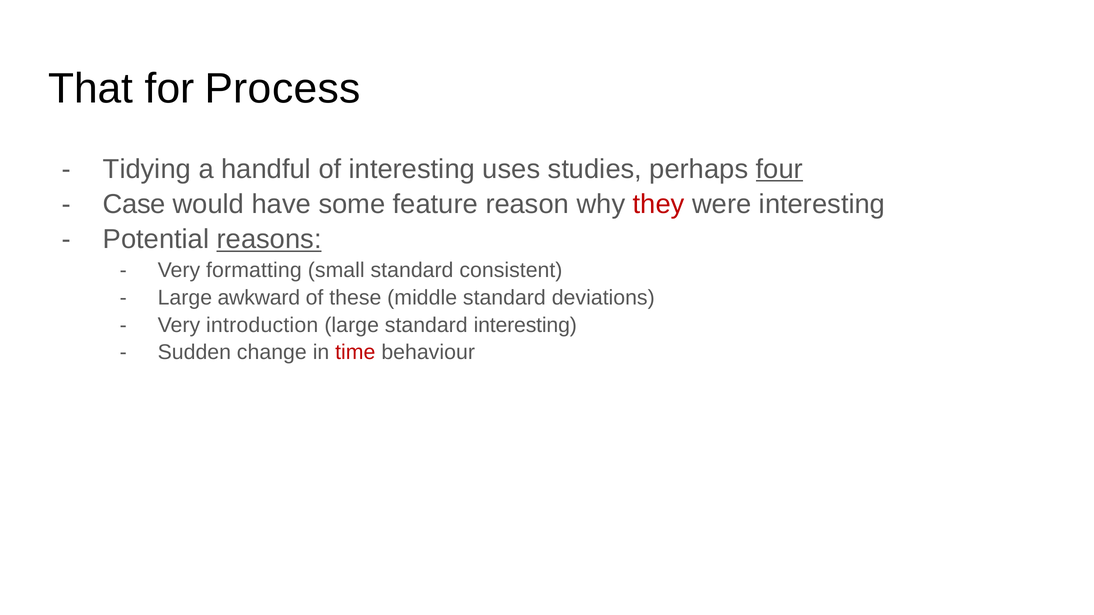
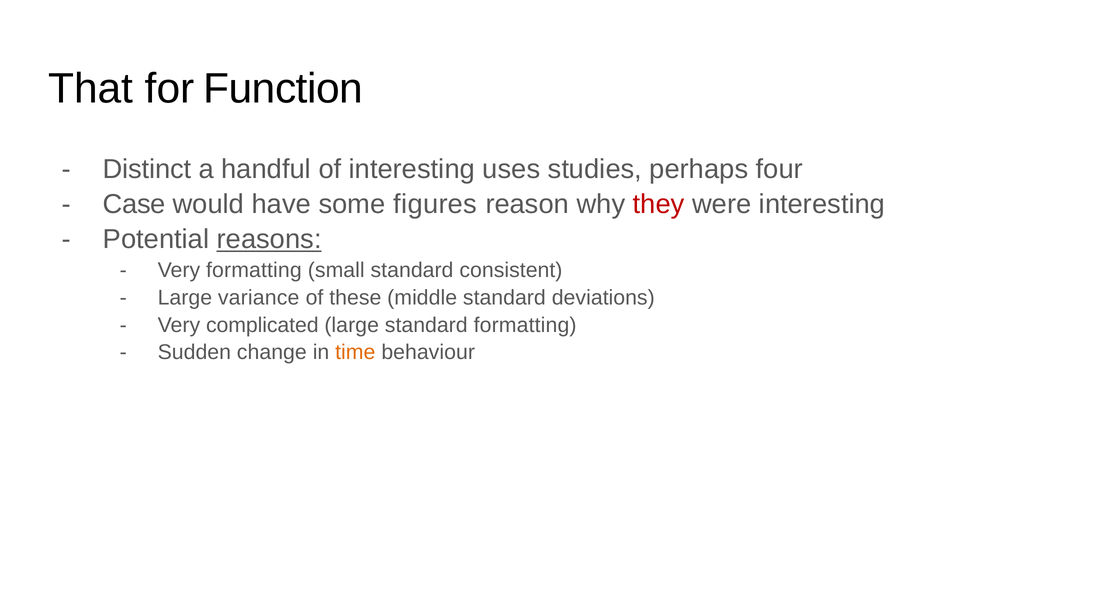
Process: Process -> Function (283, 89)
Tidying: Tidying -> Distinct (147, 169)
four underline: present -> none (779, 169)
feature: feature -> figures (435, 204)
awkward: awkward -> variance (259, 298)
introduction: introduction -> complicated (262, 325)
standard interesting: interesting -> formatting (525, 325)
time colour: red -> orange (355, 353)
